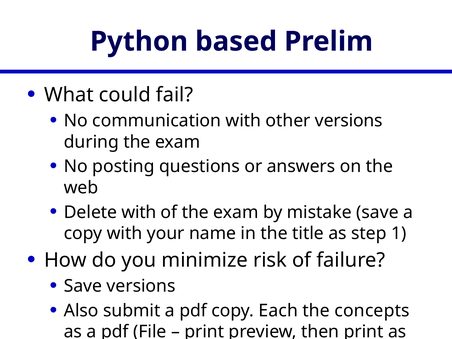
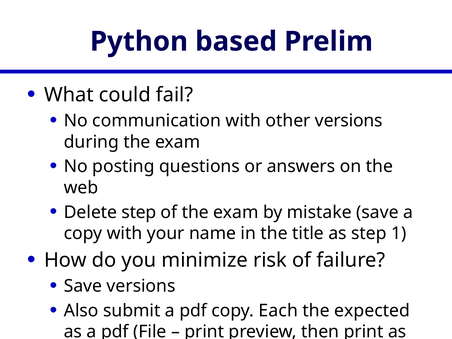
Delete with: with -> step (139, 212)
concepts: concepts -> expected (372, 311)
